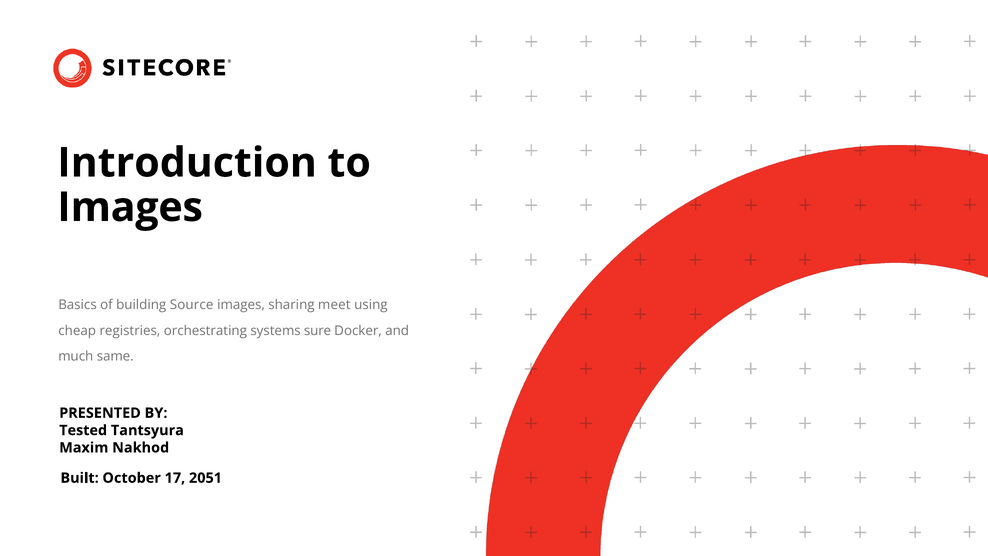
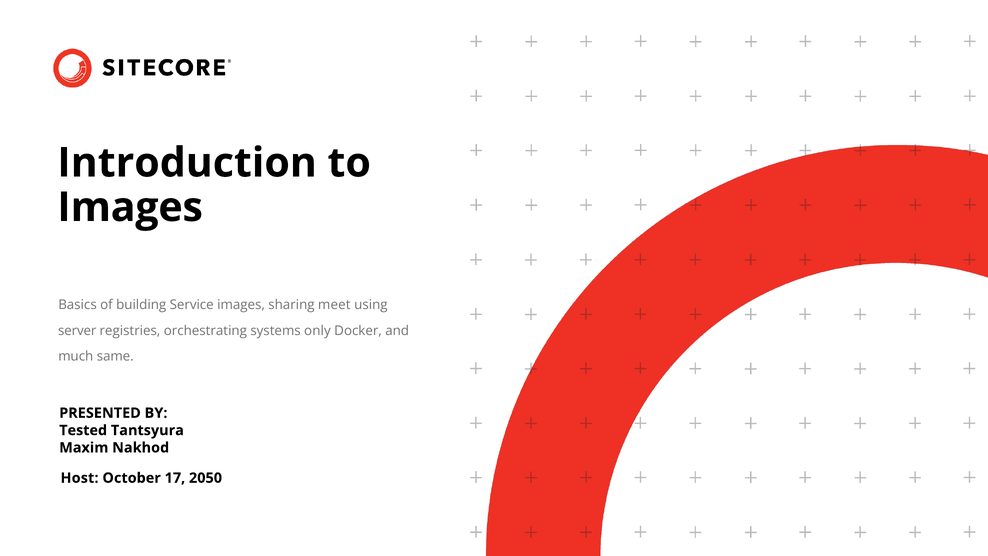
Source: Source -> Service (192, 305)
cheap: cheap -> server (77, 330)
sure: sure -> only (317, 330)
Built: Built -> Host (80, 478)
2051: 2051 -> 2050 (206, 478)
